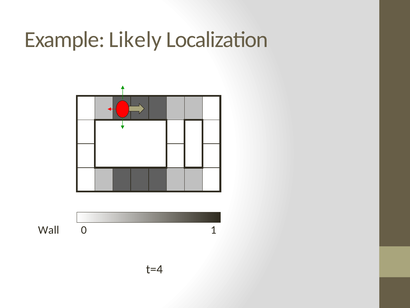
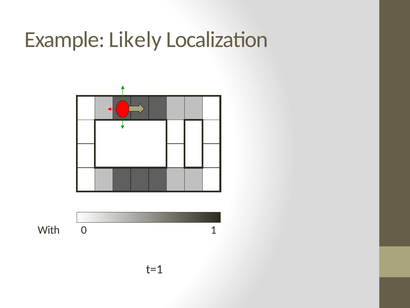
Wall: Wall -> With (49, 230)
t=4: t=4 -> t=1 (154, 269)
